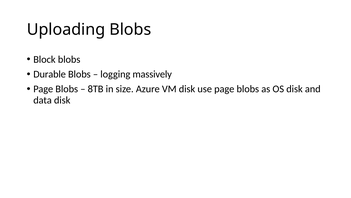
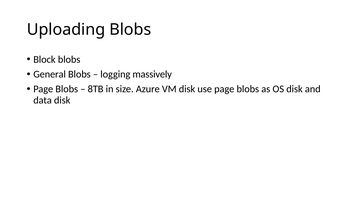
Durable: Durable -> General (50, 74)
